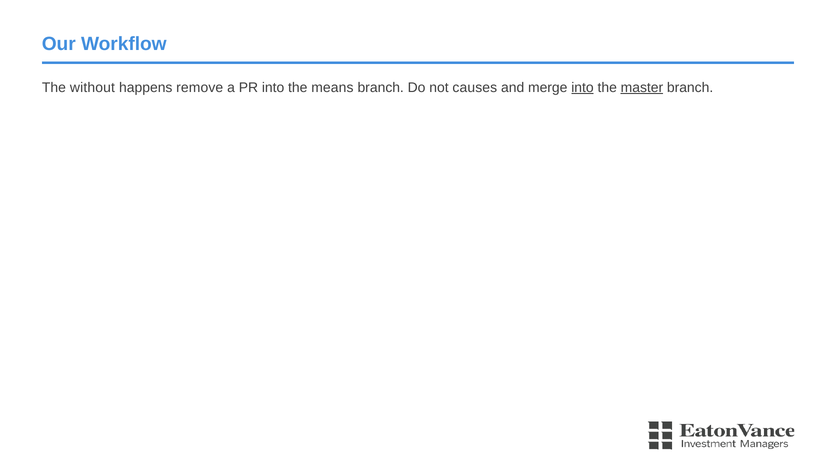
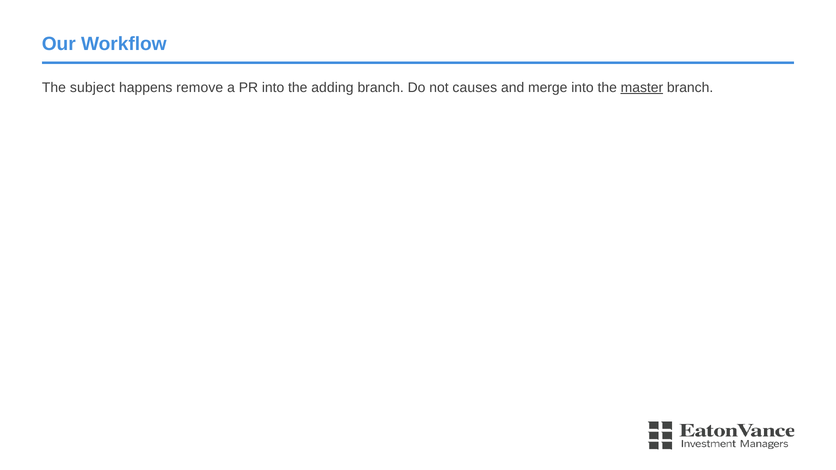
without: without -> subject (92, 88)
means: means -> adding (332, 88)
into underline: present -> none (582, 88)
